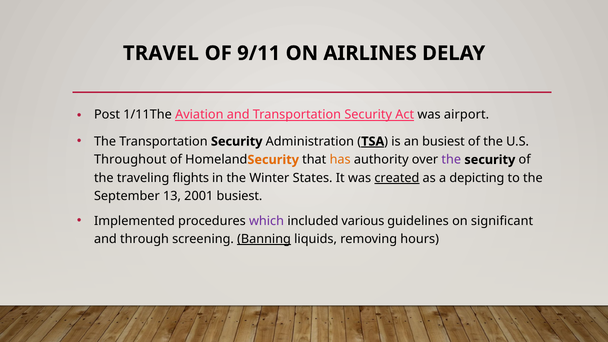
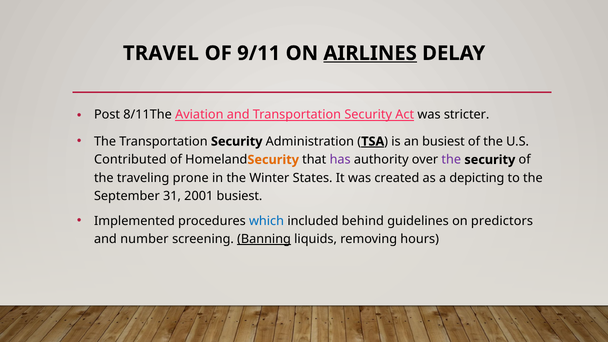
AIRLINES underline: none -> present (370, 53)
1/11The: 1/11The -> 8/11The (148, 115)
airport: airport -> stricter (467, 115)
Throughout: Throughout -> Contributed (130, 160)
has colour: orange -> purple (340, 160)
flights: flights -> prone (191, 178)
created underline: present -> none (397, 178)
13: 13 -> 31 (172, 196)
which colour: purple -> blue (267, 221)
various: various -> behind (363, 221)
significant: significant -> predictors (502, 221)
through: through -> number (144, 239)
